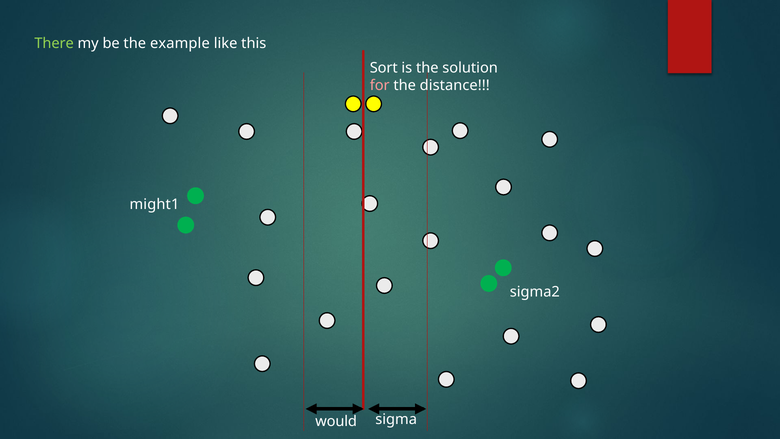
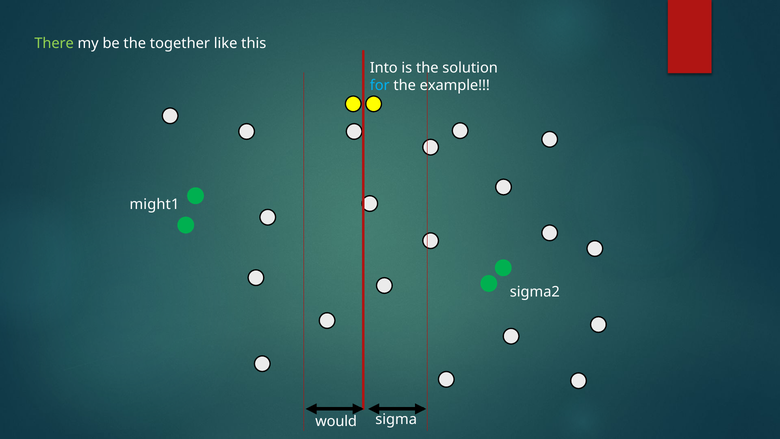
example: example -> together (180, 43)
Sort: Sort -> Into (384, 68)
for colour: pink -> light blue (380, 85)
distance: distance -> example (455, 85)
